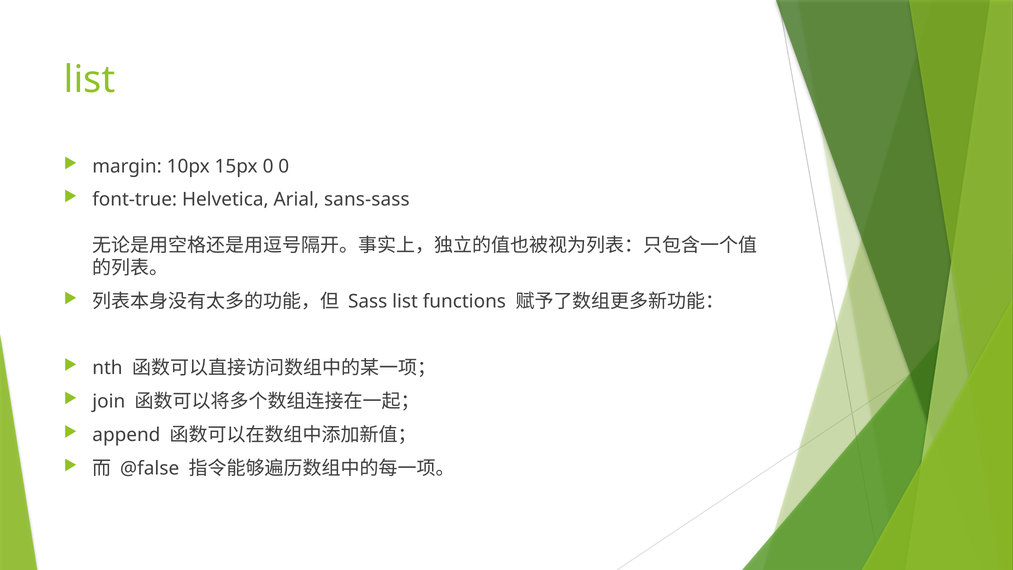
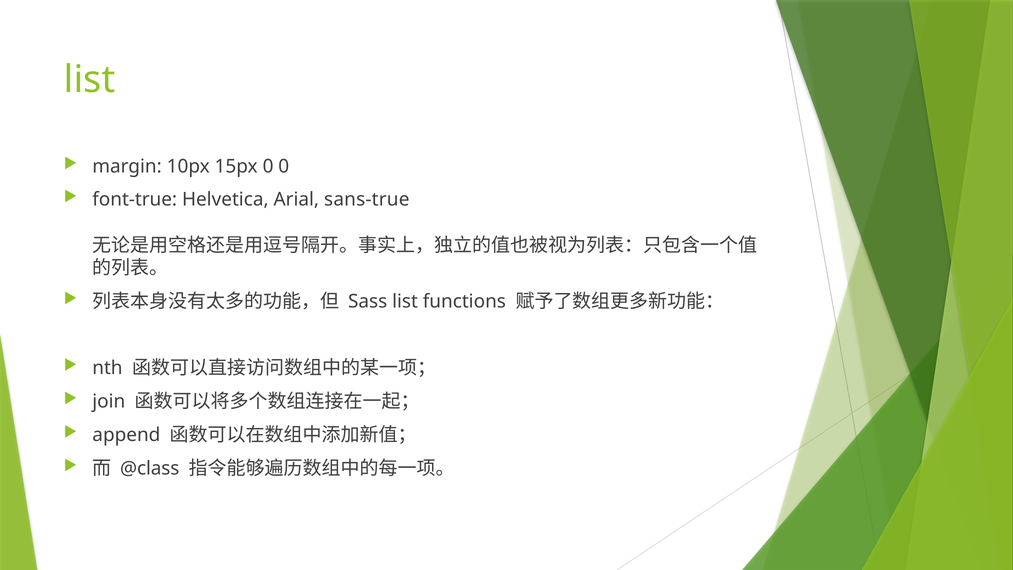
sans-sass: sans-sass -> sans-true (367, 200)
@false: @false -> @class (150, 468)
